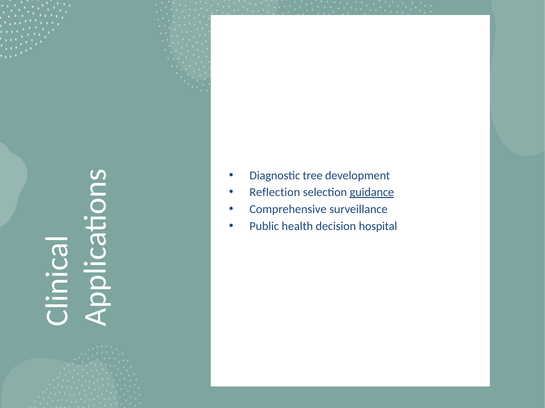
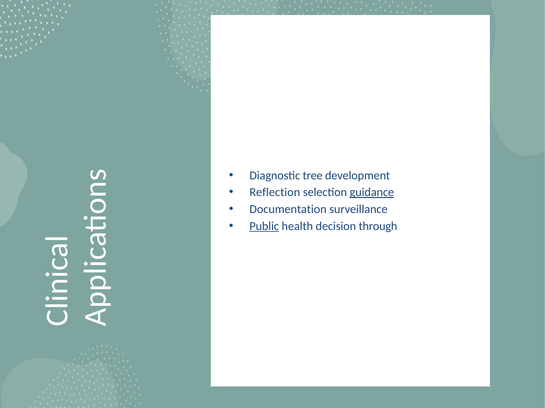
Comprehensive: Comprehensive -> Documentation (288, 210)
Public underline: none -> present (264, 227)
hospital: hospital -> through (378, 227)
